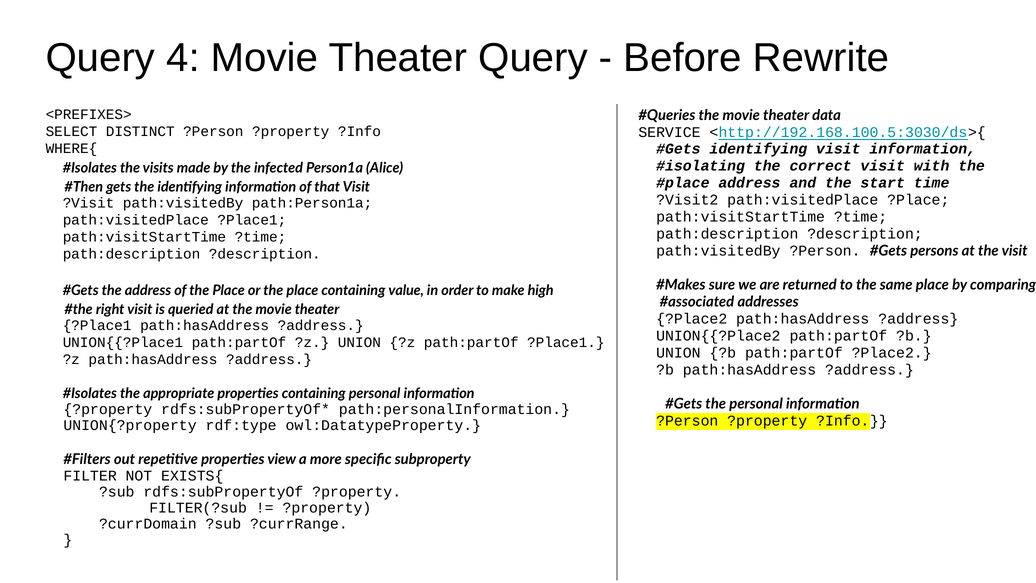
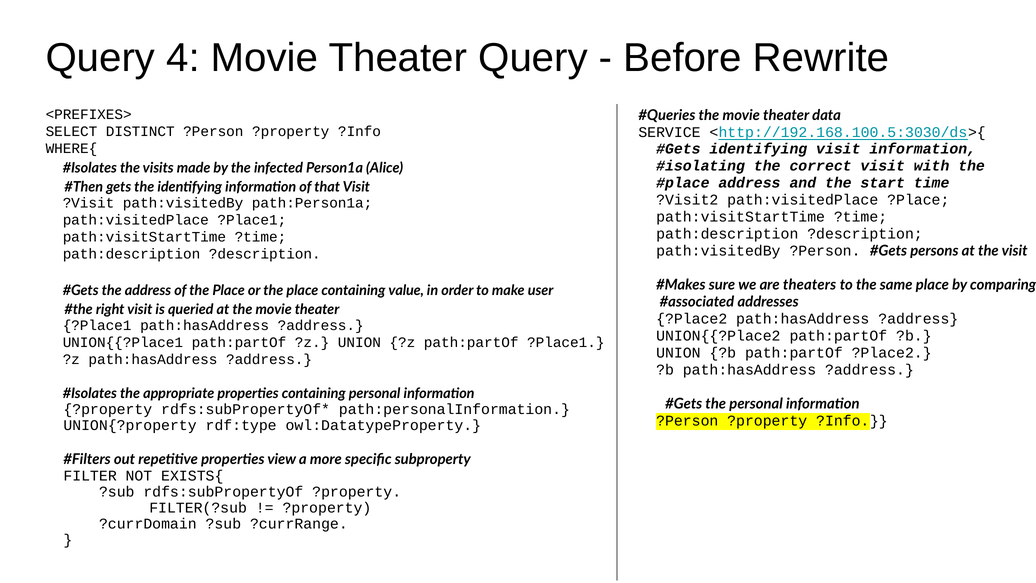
returned: returned -> theaters (810, 285)
high: high -> user (541, 290)
